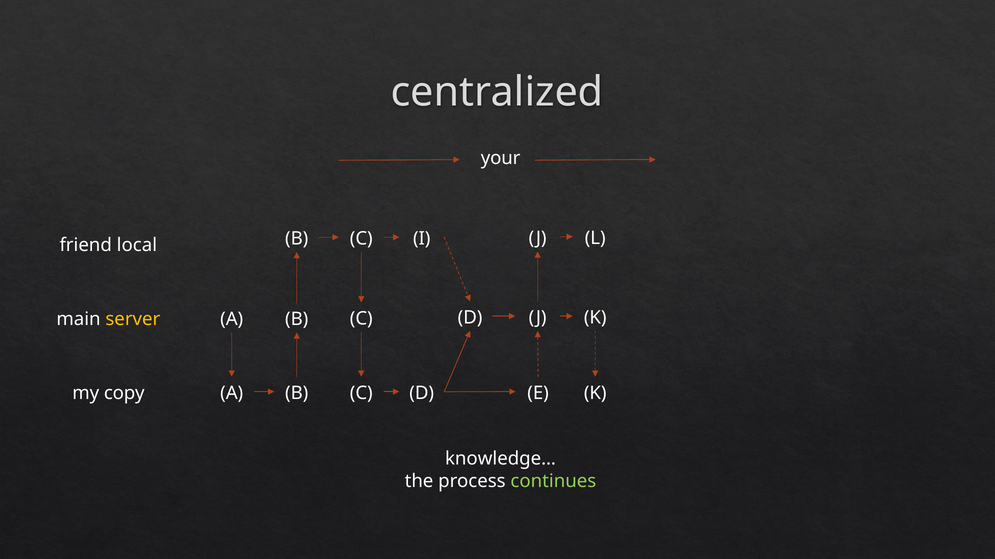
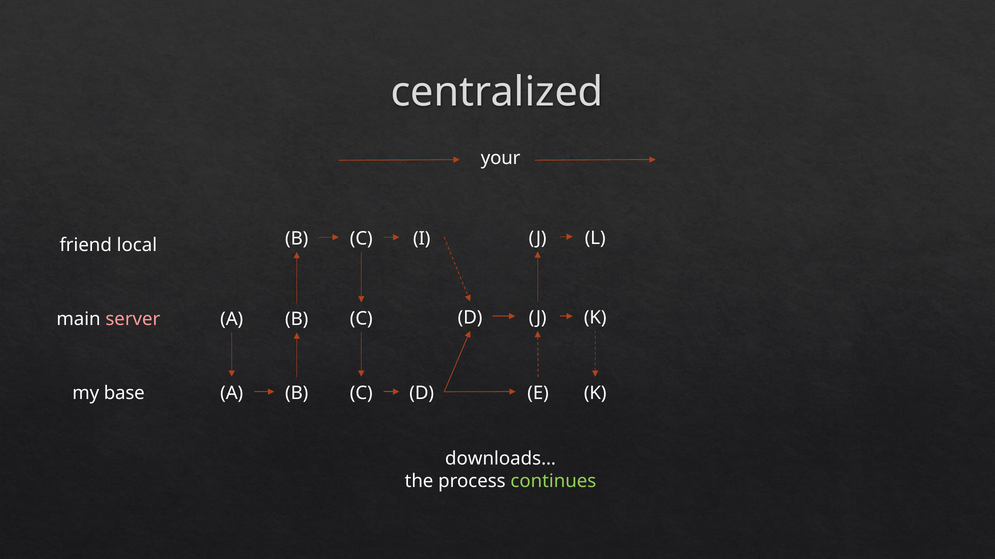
server colour: yellow -> pink (133, 319)
copy: copy -> base (124, 393)
knowledge…: knowledge… -> downloads… (500, 459)
